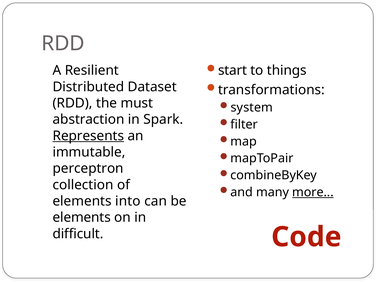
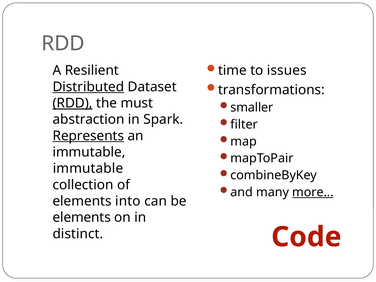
start: start -> time (232, 71)
things: things -> issues (287, 71)
Distributed underline: none -> present (88, 87)
RDD underline: none -> present (73, 103)
system: system -> smaller (252, 107)
perceptron: perceptron -> immutable (88, 168)
difficult: difficult -> distinct (78, 234)
